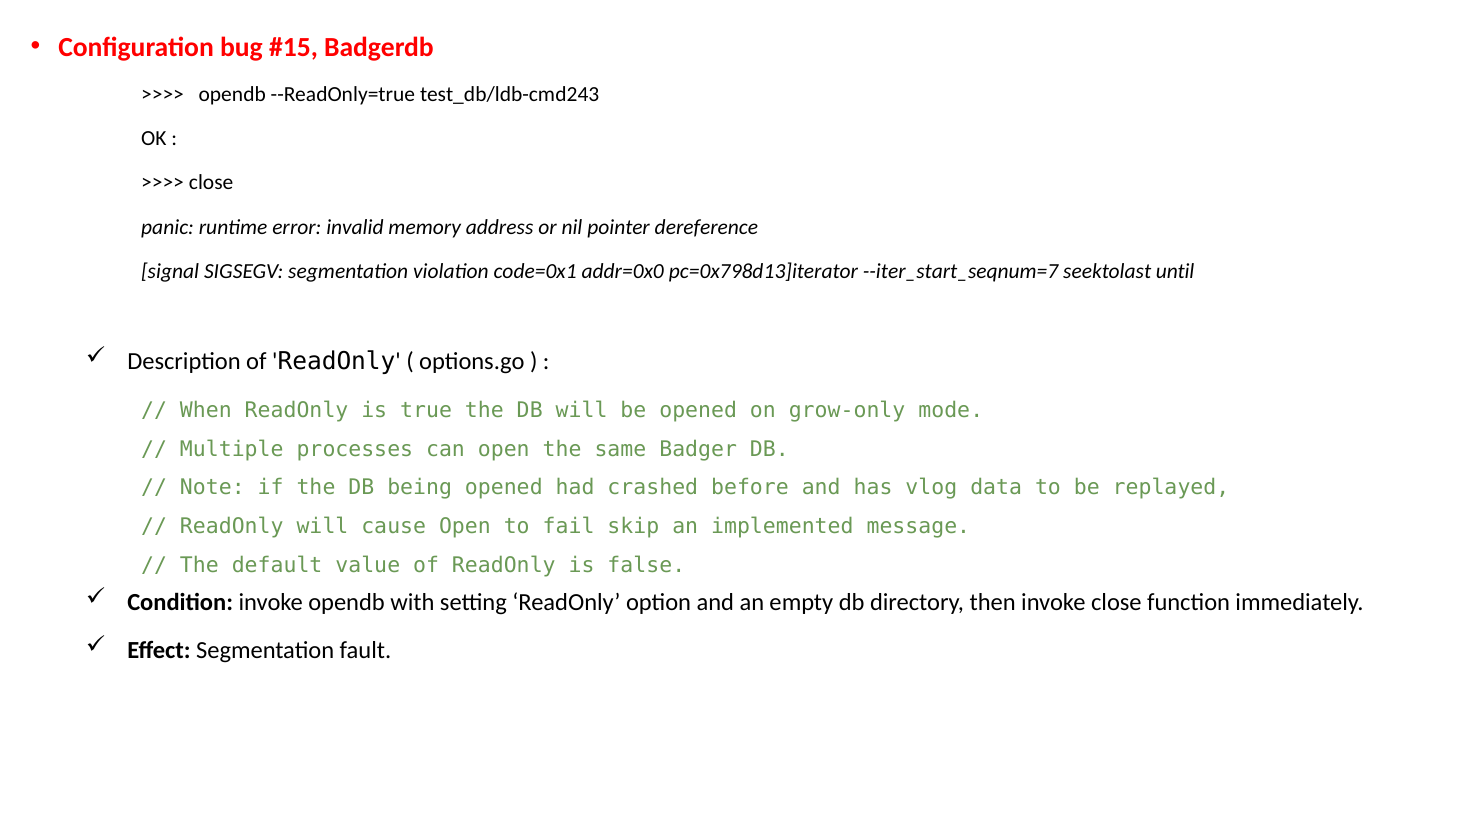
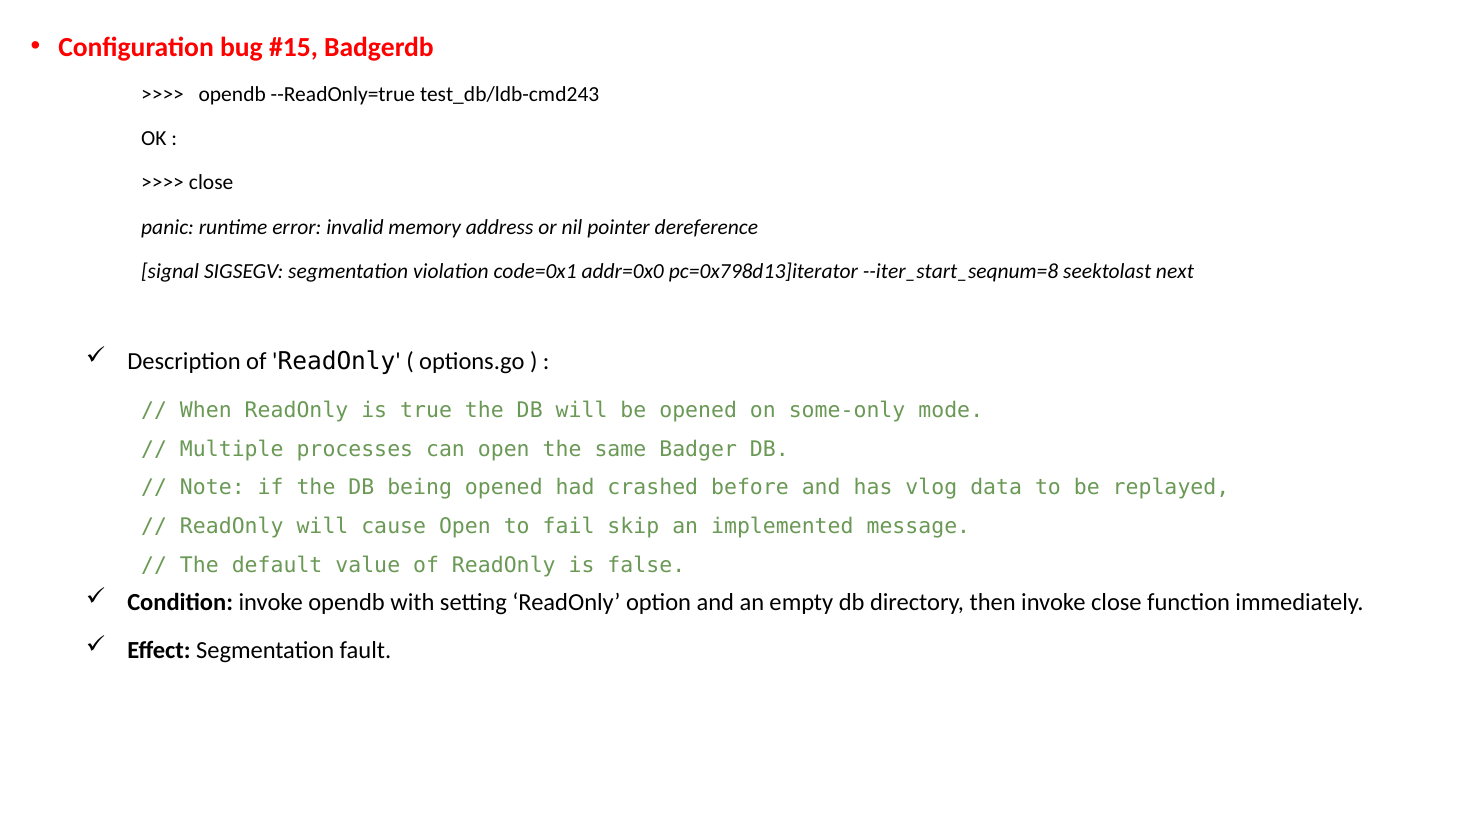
--iter_start_seqnum=7: --iter_start_seqnum=7 -> --iter_start_seqnum=8 (961, 271)
until: until -> next (1175, 271)
grow-only: grow-only -> some-only (847, 411)
